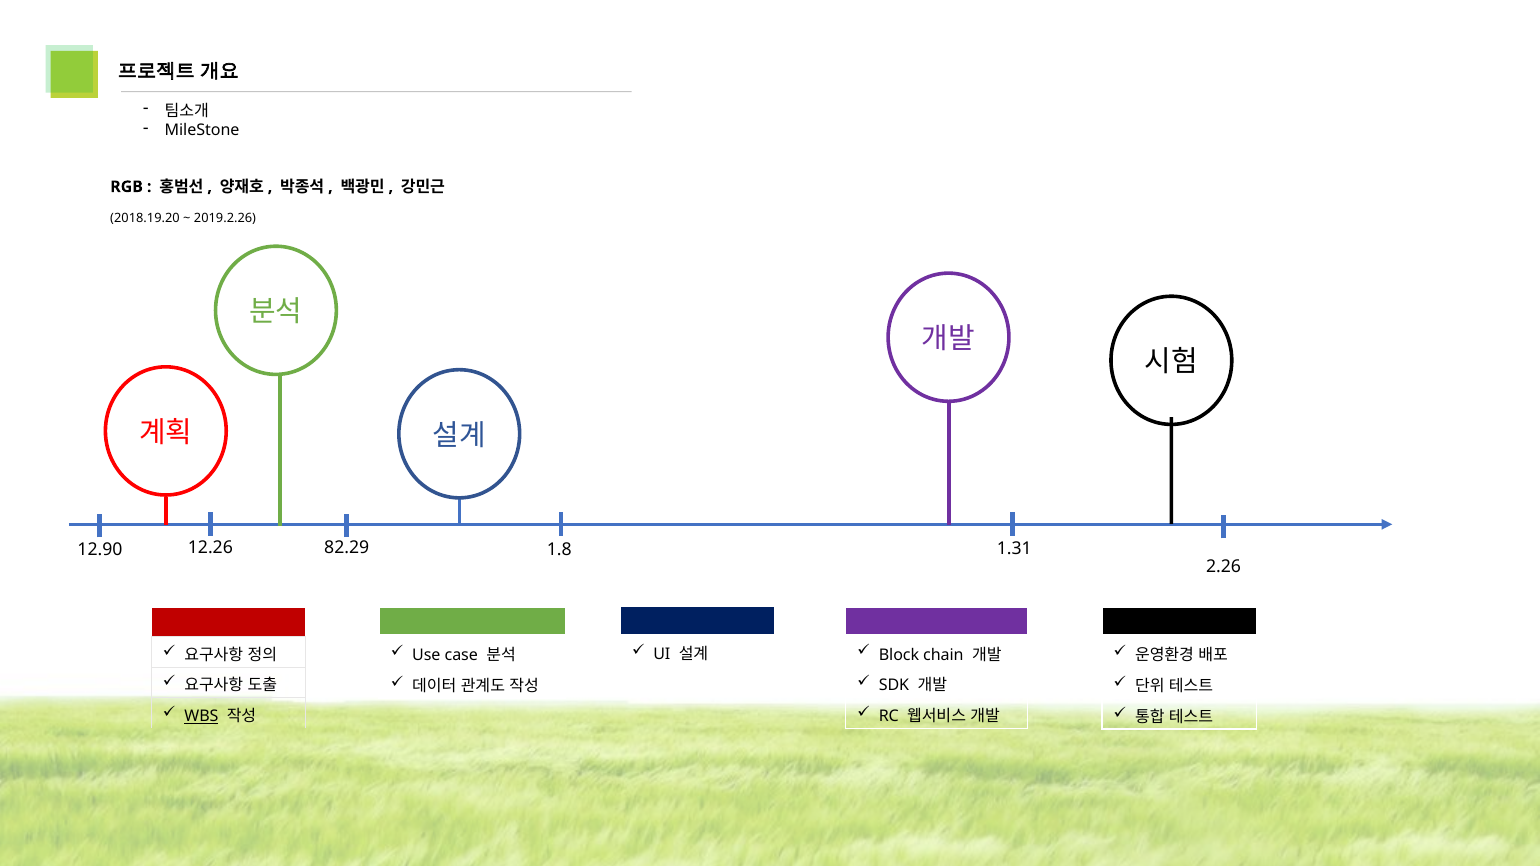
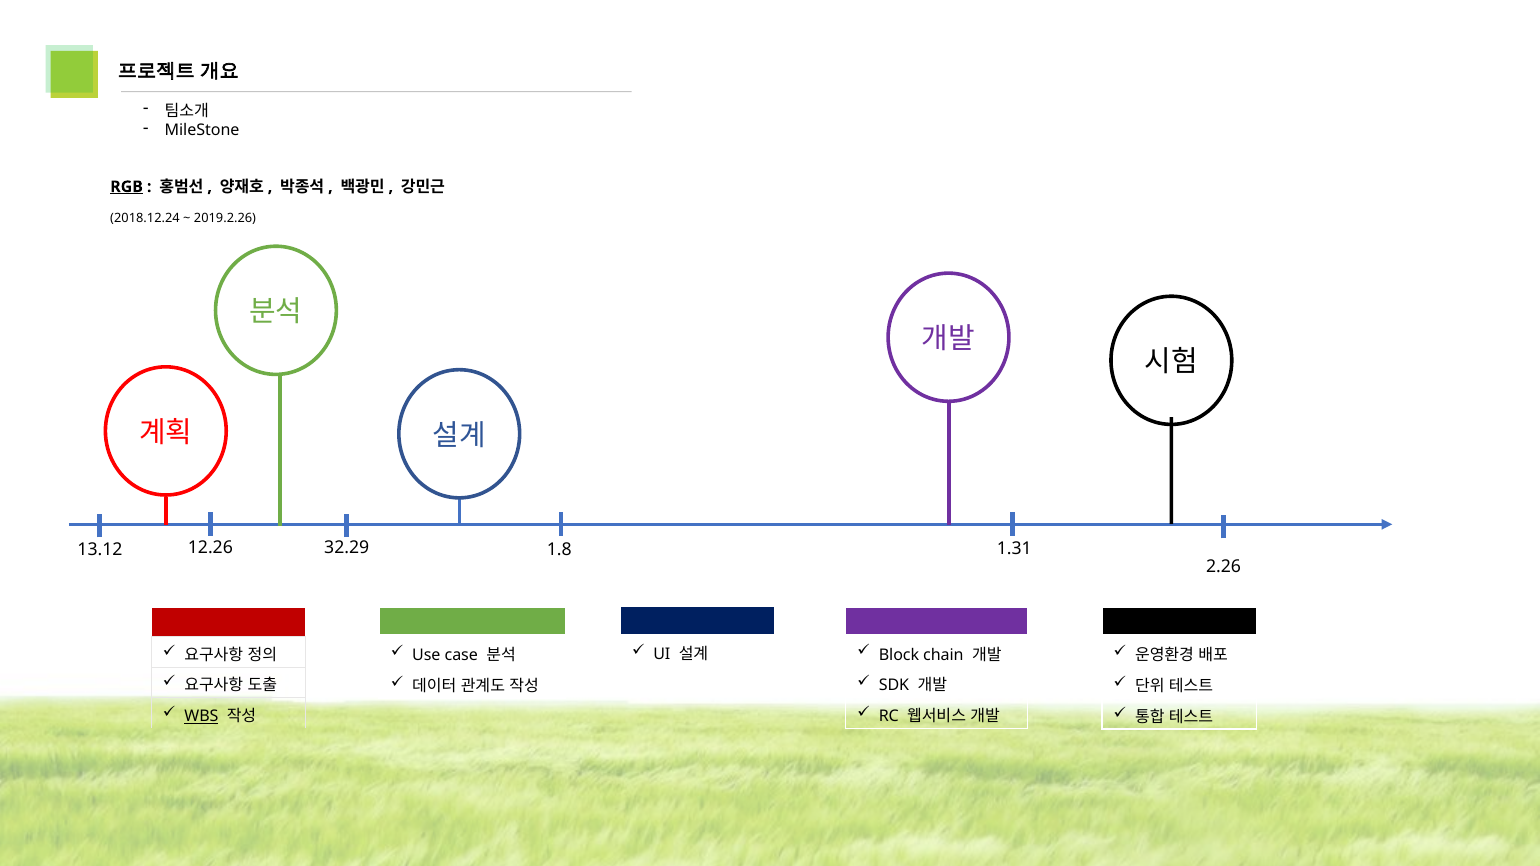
RGB underline: none -> present (127, 187)
2018.19.20: 2018.19.20 -> 2018.12.24 (145, 219)
82.29: 82.29 -> 32.29 (347, 548)
12.90: 12.90 -> 13.12 (100, 549)
